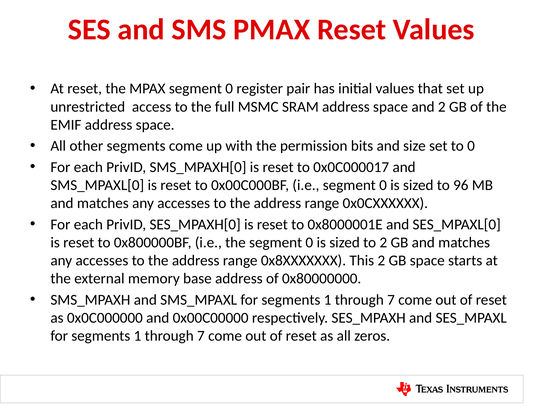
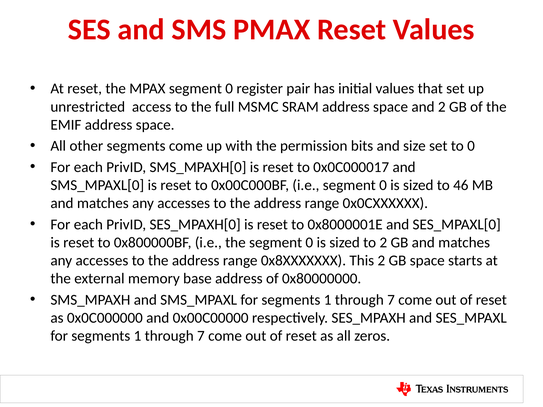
96: 96 -> 46 (461, 185)
